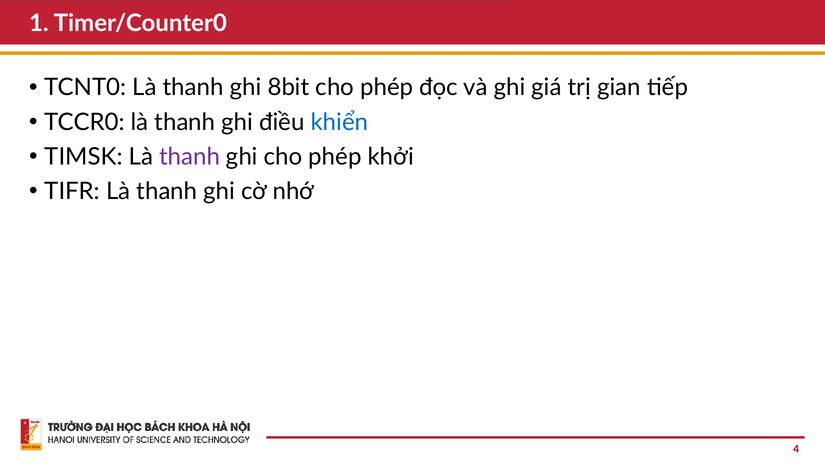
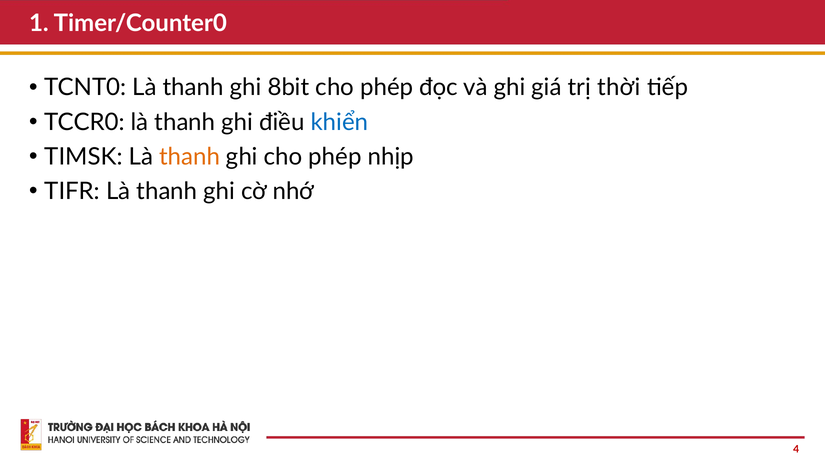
gian: gian -> thời (619, 88)
thanh colour: purple -> orange (189, 157)
khởi: khởi -> nhịp (391, 157)
